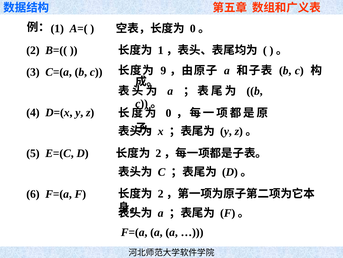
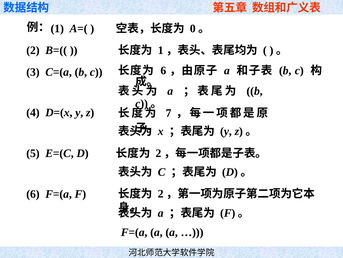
9: 9 -> 6 (163, 70)
0: 0 -> 7 (169, 113)
